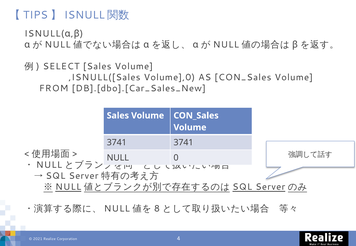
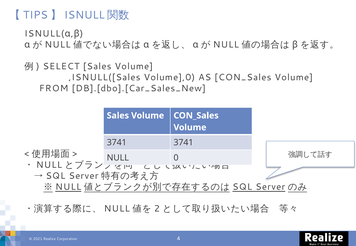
8: 8 -> 2 (157, 209)
